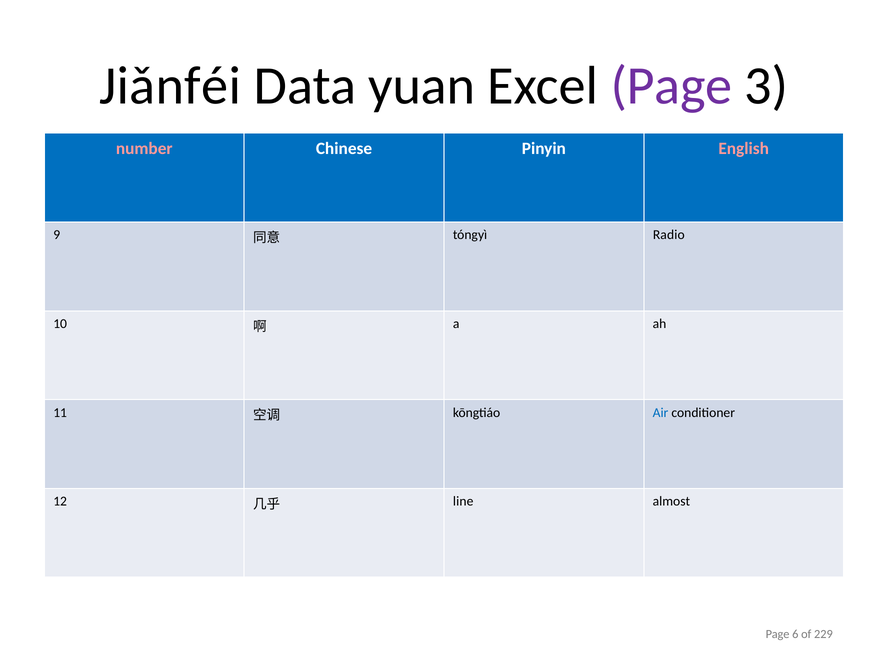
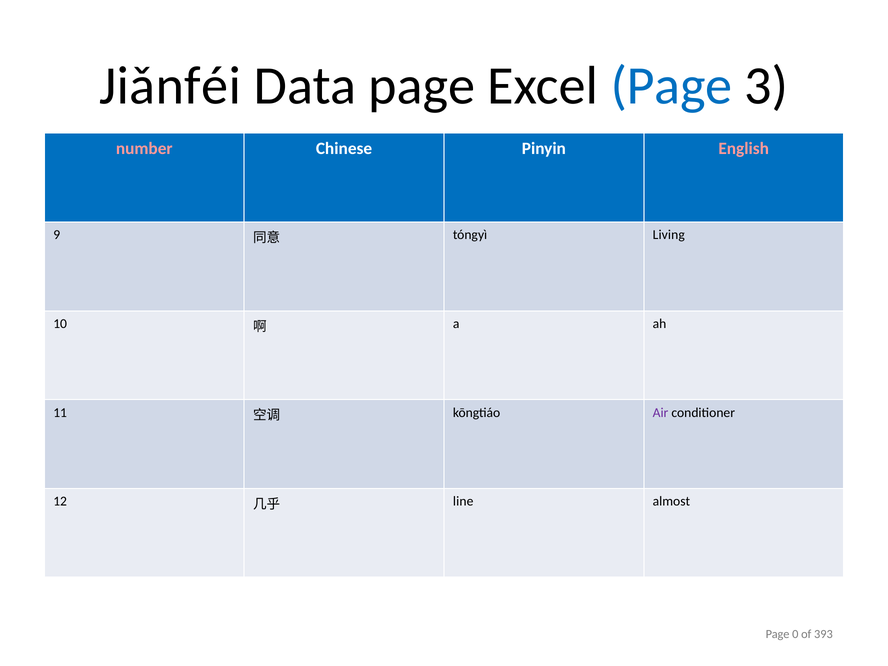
Data yuan: yuan -> page (422, 86)
Page colour: purple -> blue (671, 86)
Radio: Radio -> Living (669, 235)
Air colour: blue -> purple (661, 413)
6: 6 -> 0 (795, 634)
229: 229 -> 393 (823, 634)
